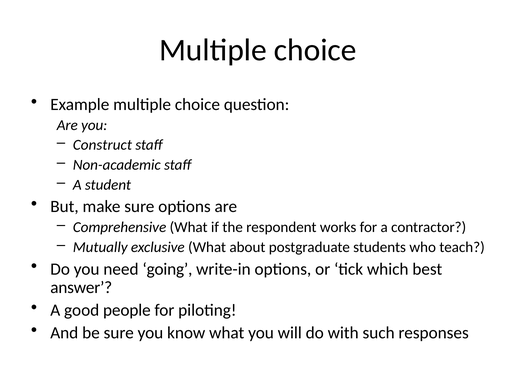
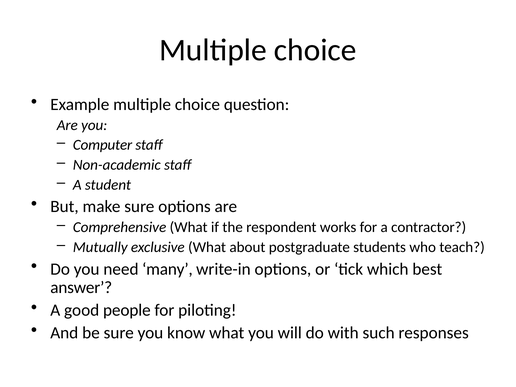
Construct: Construct -> Computer (103, 145)
going: going -> many (167, 269)
